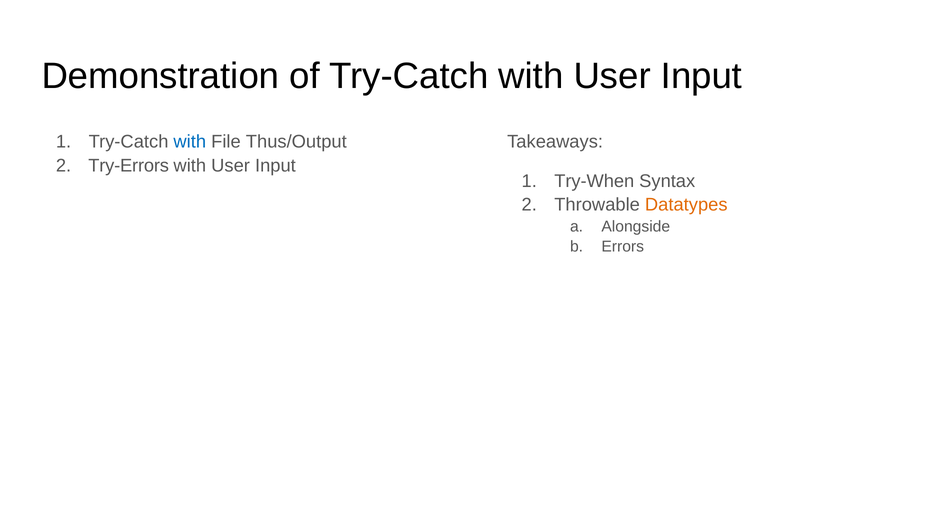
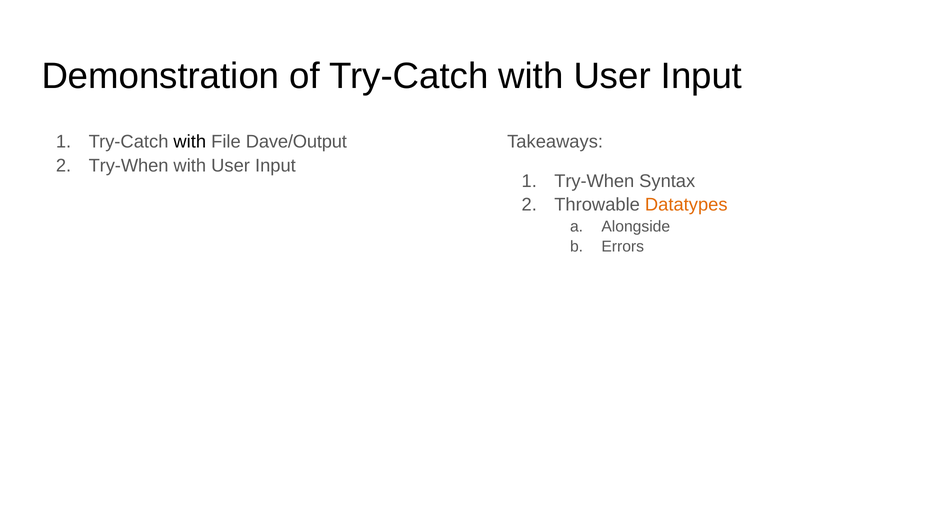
with colour: blue -> black (190, 142)
Thus/Output: Thus/Output -> Dave/Output (296, 142)
Try-Errors: Try-Errors -> Try-When (129, 165)
